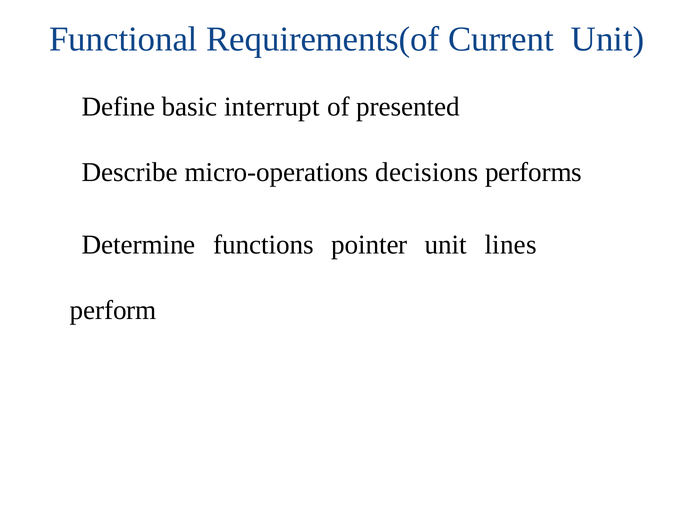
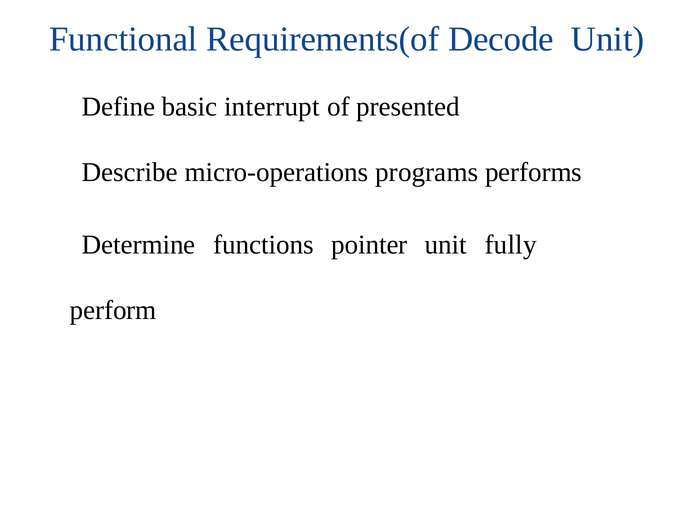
Current: Current -> Decode (501, 39)
decisions: decisions -> programs (427, 172)
lines: lines -> fully (511, 245)
